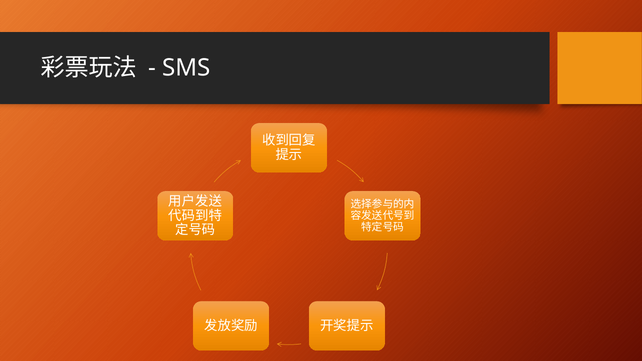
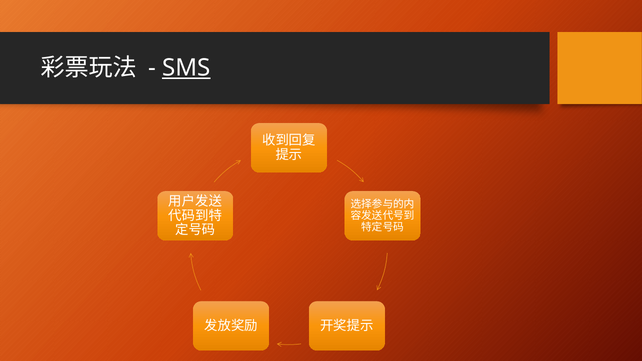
SMS underline: none -> present (186, 68)
